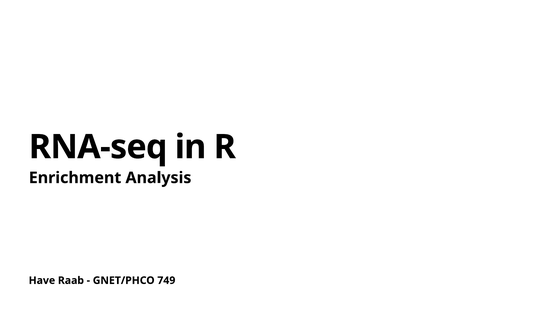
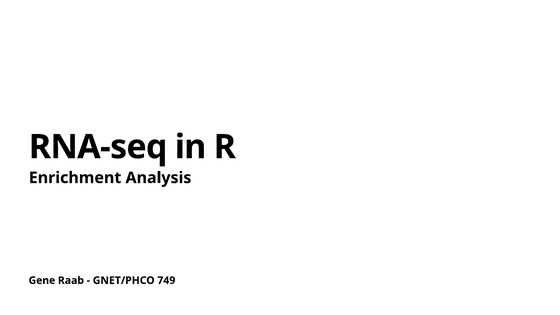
Have: Have -> Gene (42, 280)
